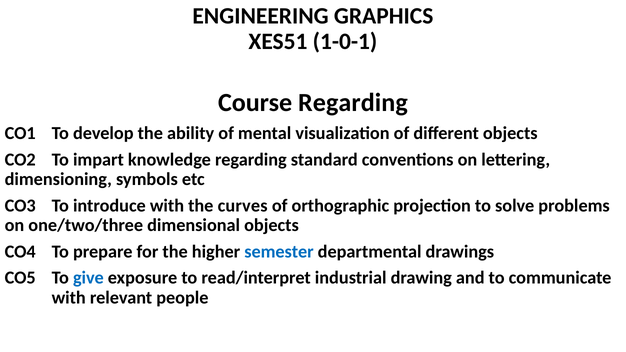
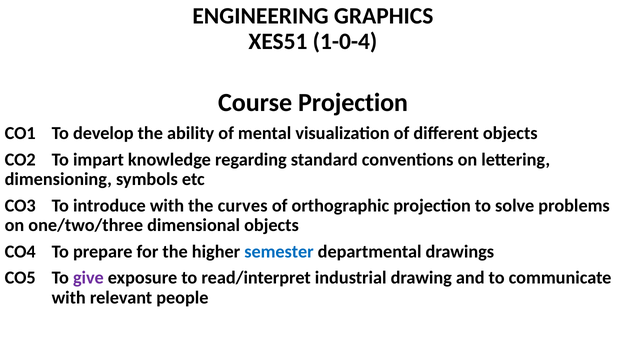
1-0-1: 1-0-1 -> 1-0-4 (345, 42)
Course Regarding: Regarding -> Projection (353, 103)
give colour: blue -> purple (88, 278)
